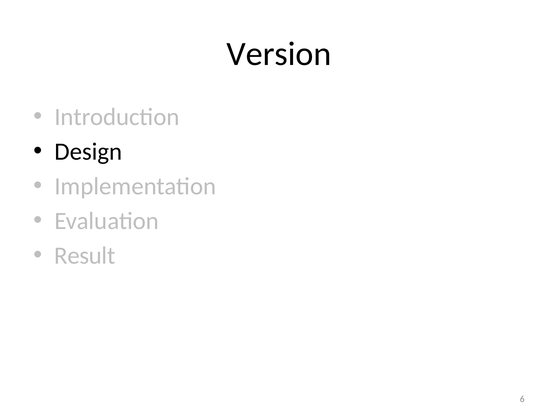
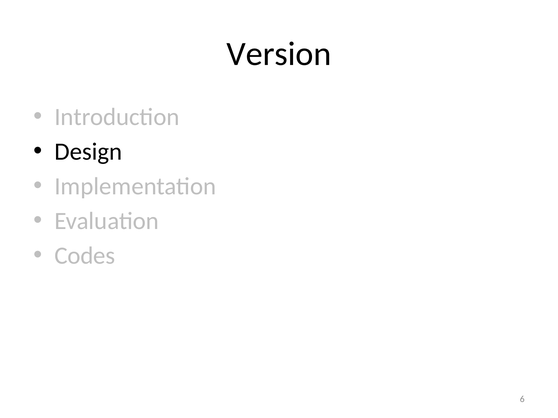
Result: Result -> Codes (85, 256)
